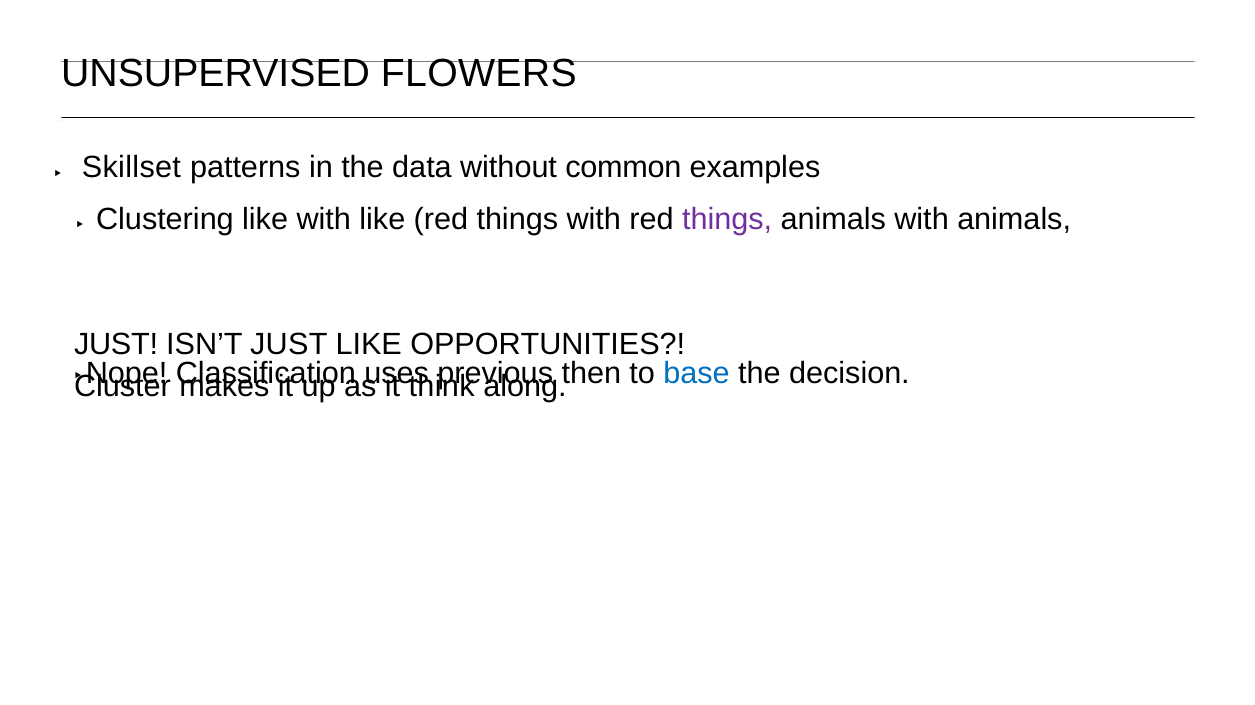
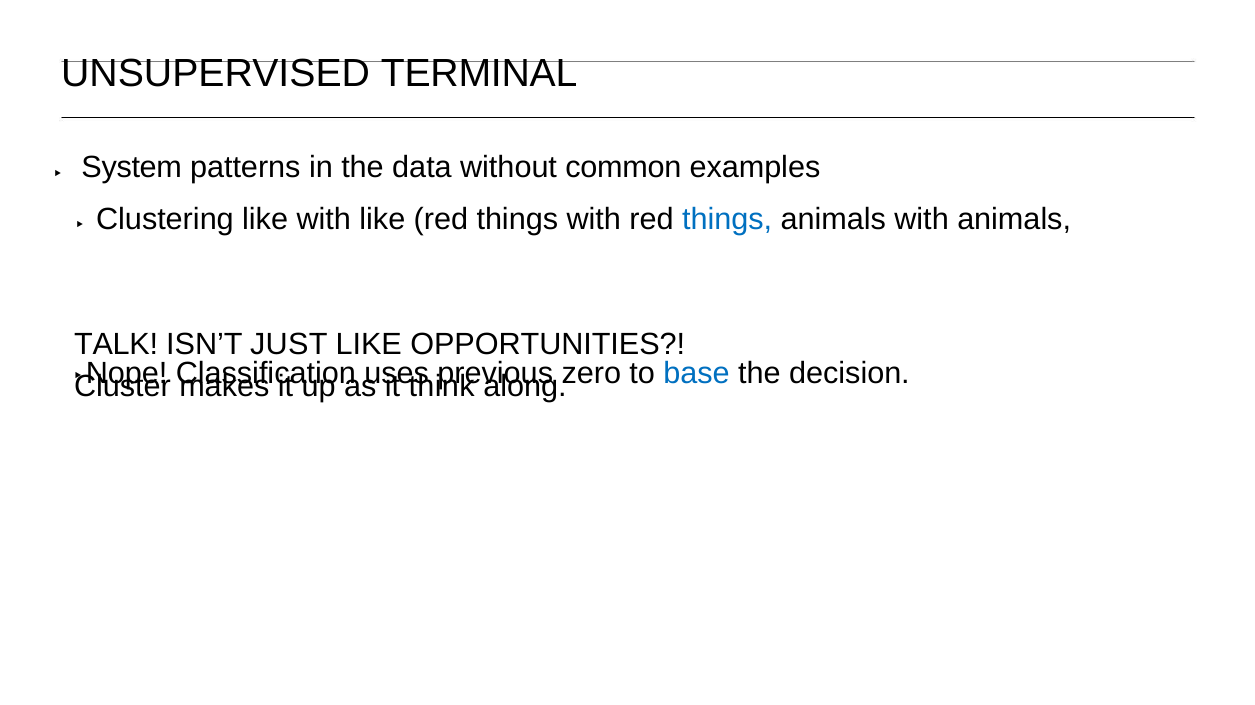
FLOWERS: FLOWERS -> TERMINAL (479, 74)
Skillset: Skillset -> System (132, 168)
things colour: purple -> blue (727, 219)
JUST: JUST -> TALK (116, 344)
then: then -> zero (591, 373)
